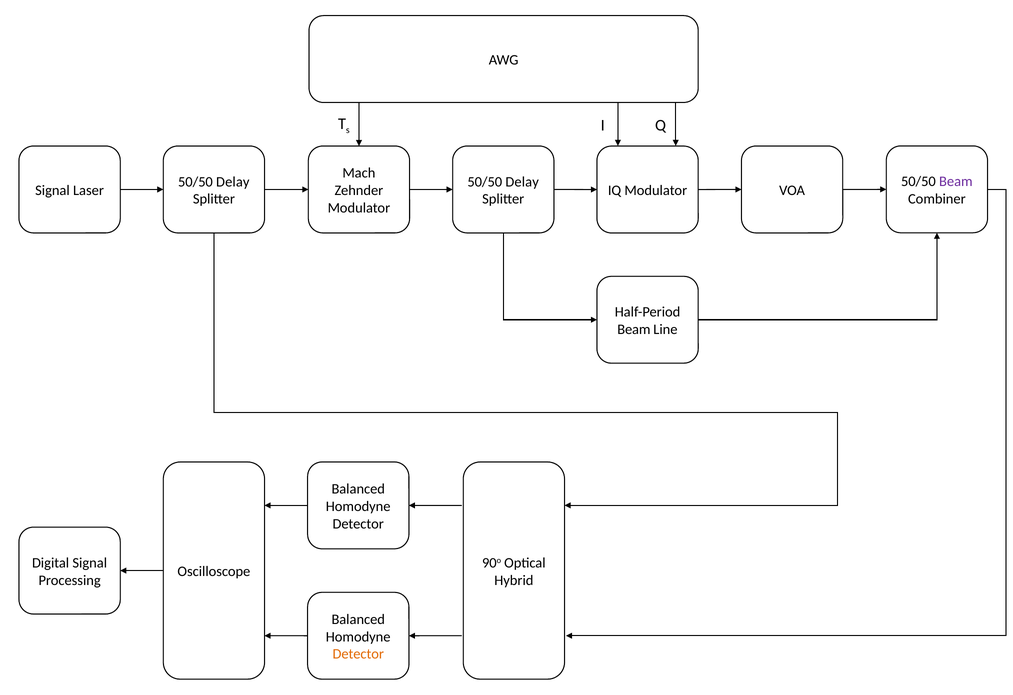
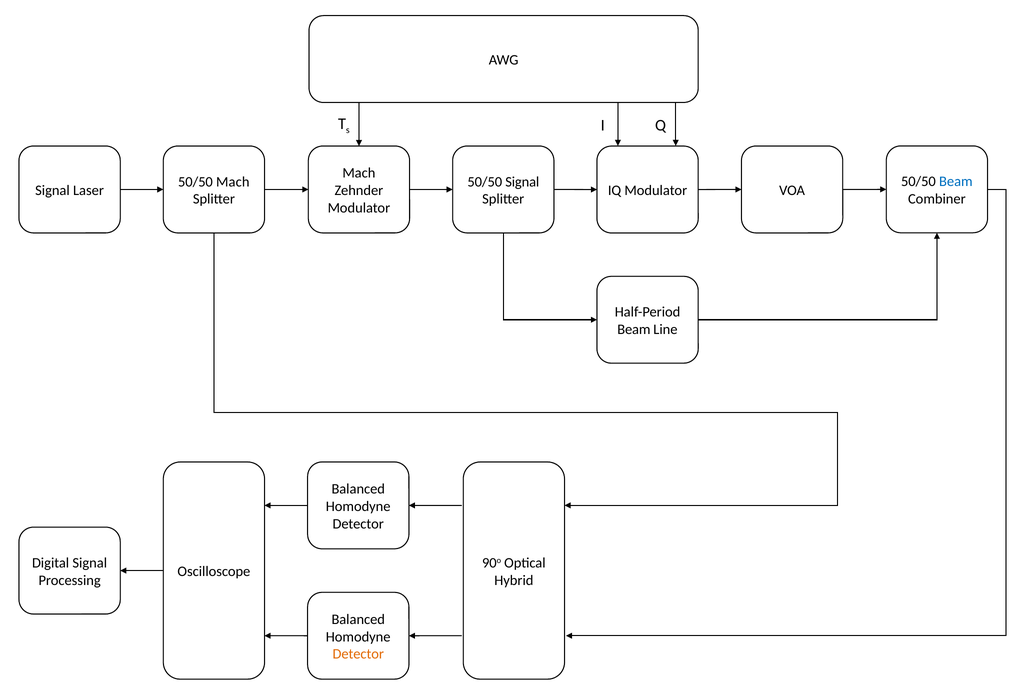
Beam colour: purple -> blue (956, 182)
Delay: Delay -> Mach (233, 182)
Delay: Delay -> Signal (522, 182)
